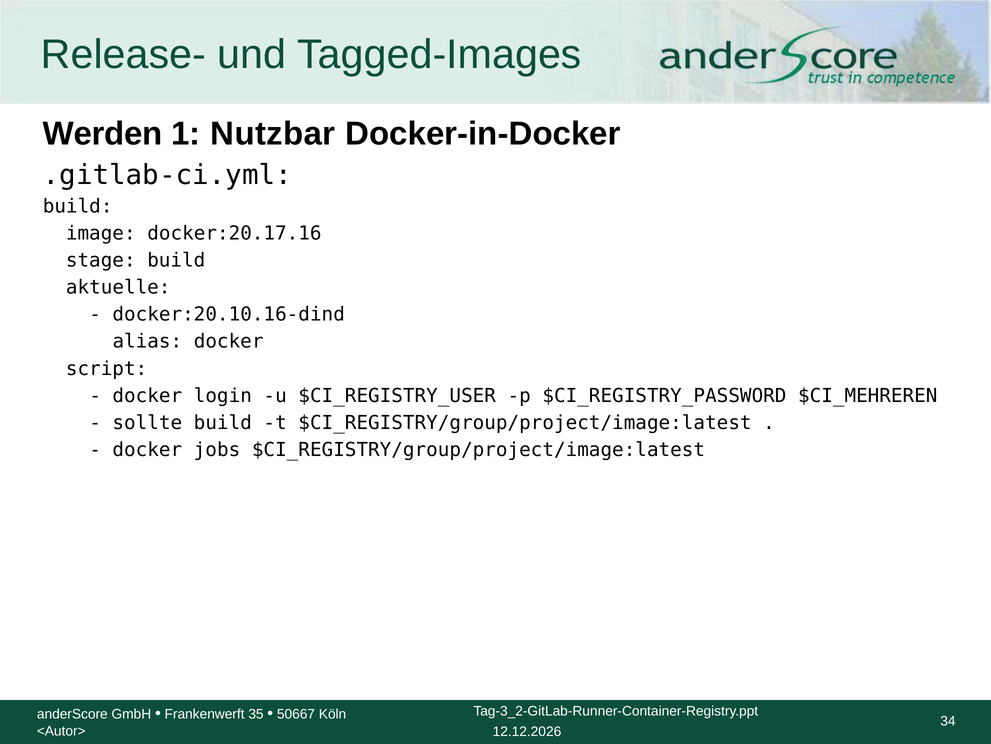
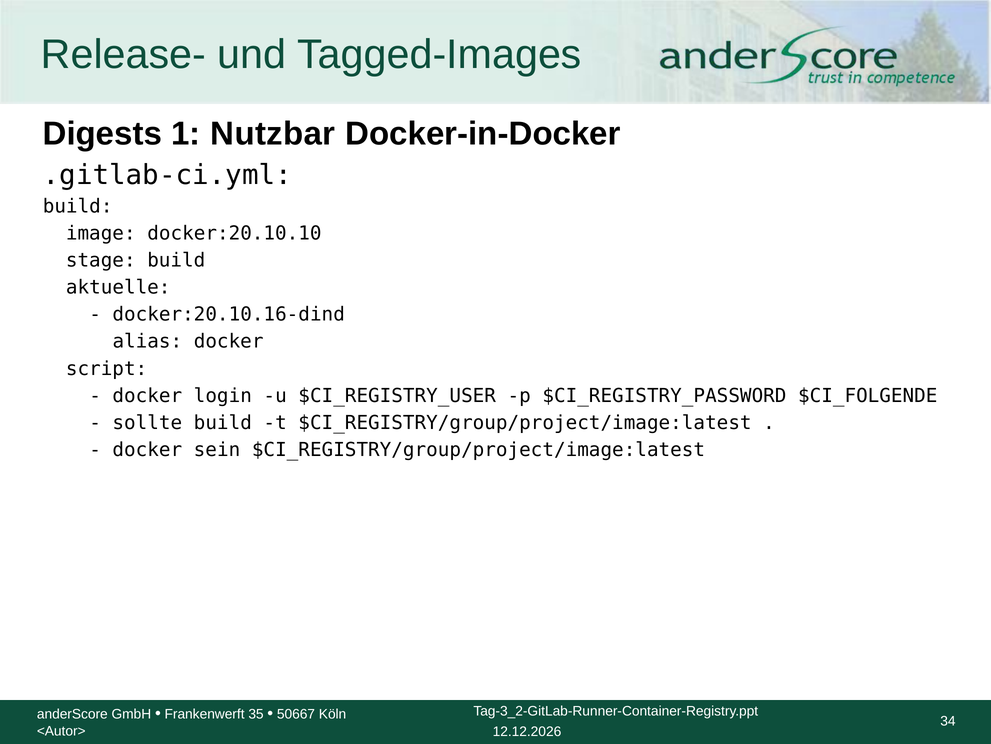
Werden: Werden -> Digests (102, 133)
docker:20.17.16: docker:20.17.16 -> docker:20.10.10 (234, 233)
$CI_MEHREREN: $CI_MEHREREN -> $CI_FOLGENDE (868, 395)
jobs: jobs -> sein (217, 449)
